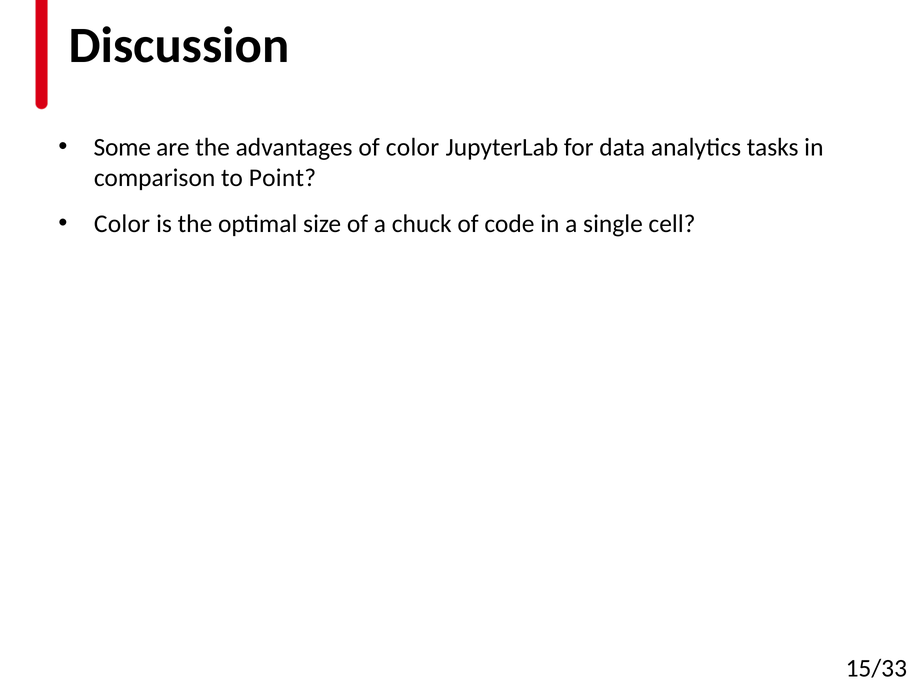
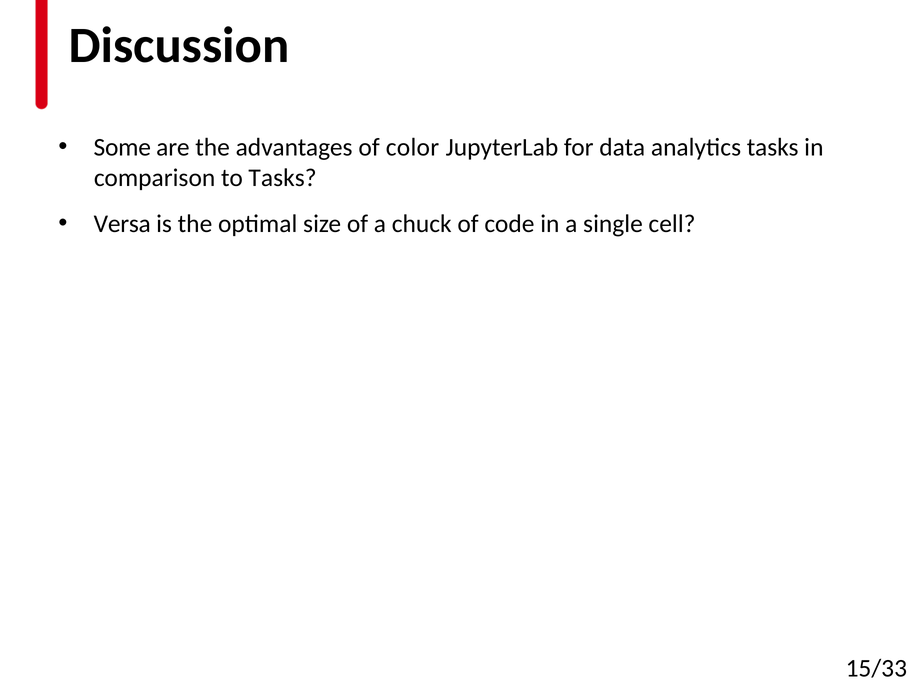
to Point: Point -> Tasks (283, 178)
Color: Color -> Versa (122, 224)
